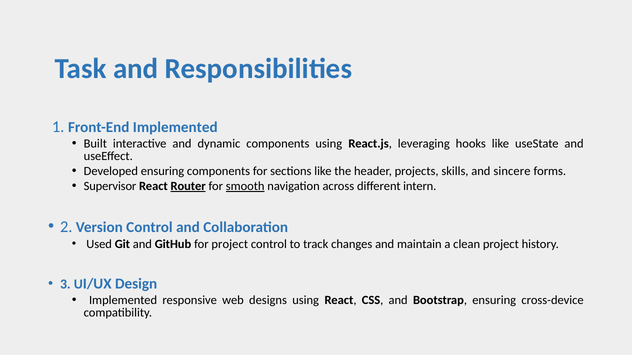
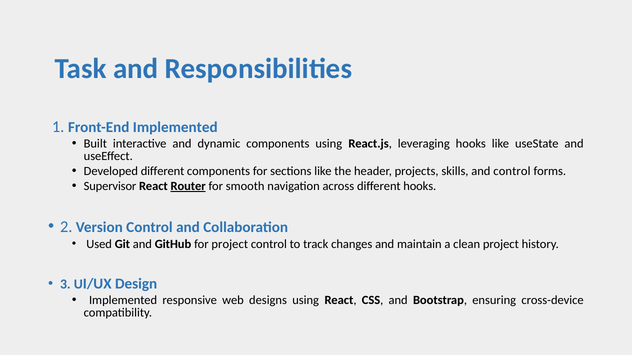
Developed ensuring: ensuring -> different (163, 171)
and sincere: sincere -> control (512, 171)
smooth underline: present -> none (245, 186)
different intern: intern -> hooks (420, 186)
